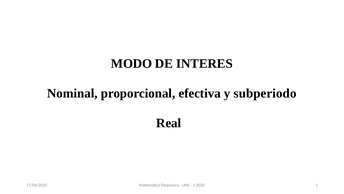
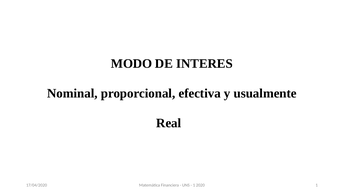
subperiodo: subperiodo -> usualmente (265, 93)
